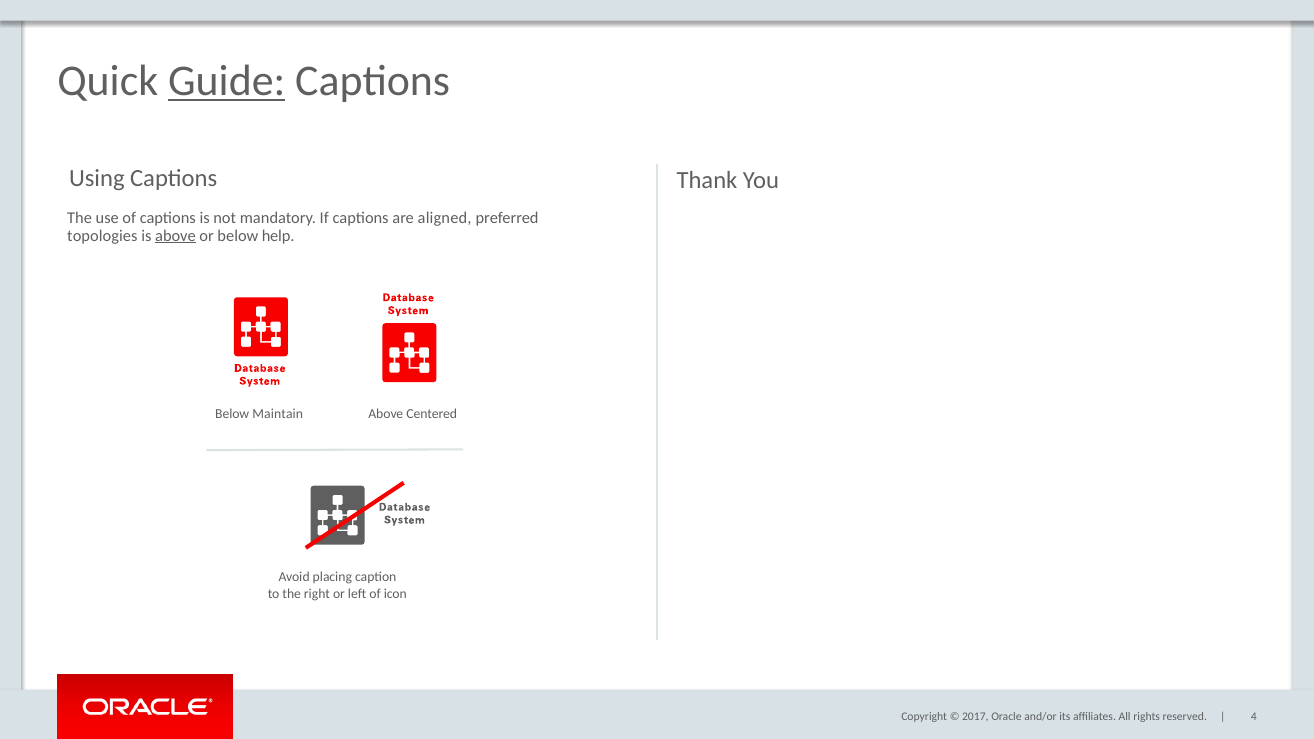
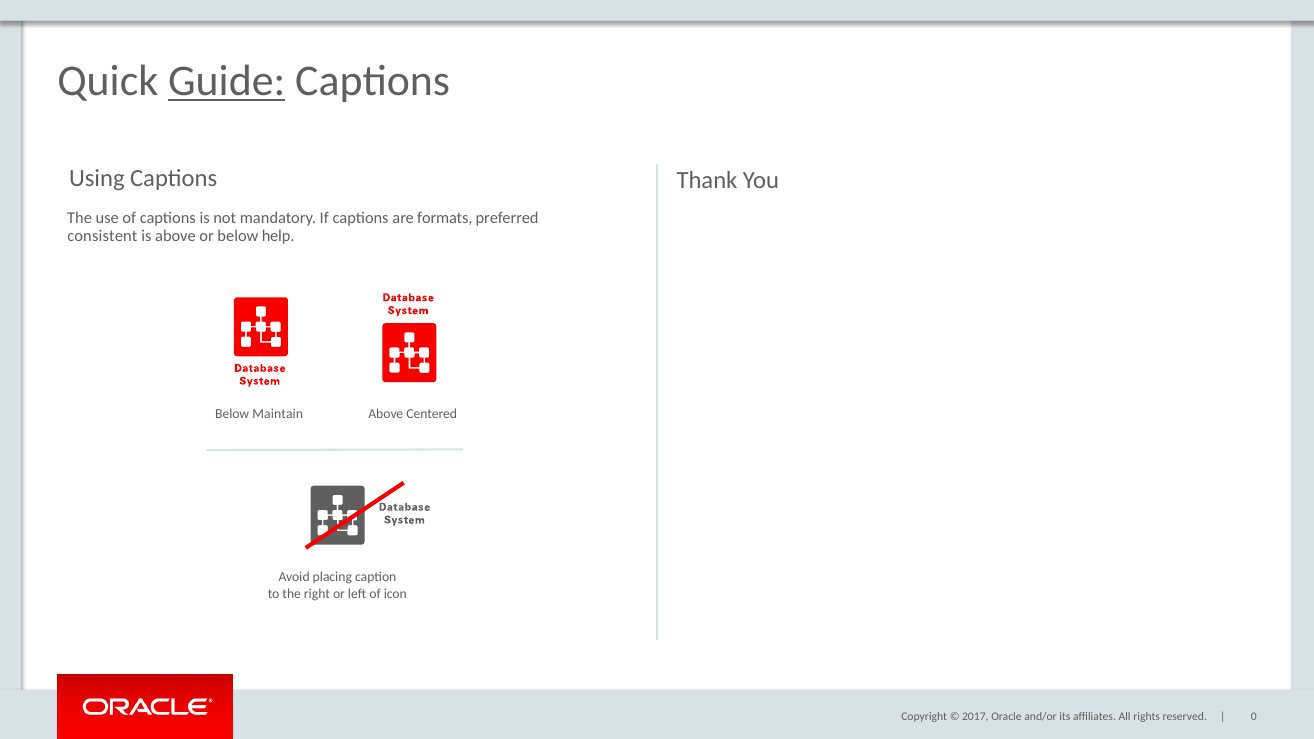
aligned: aligned -> formats (445, 218)
topologies: topologies -> consistent (102, 236)
above underline: present -> none (175, 236)
4: 4 -> 0 (1254, 717)
